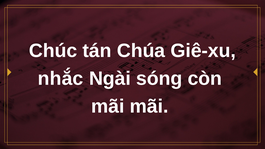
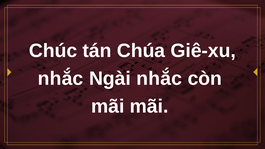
Ngài sóng: sóng -> nhắc (159, 79)
